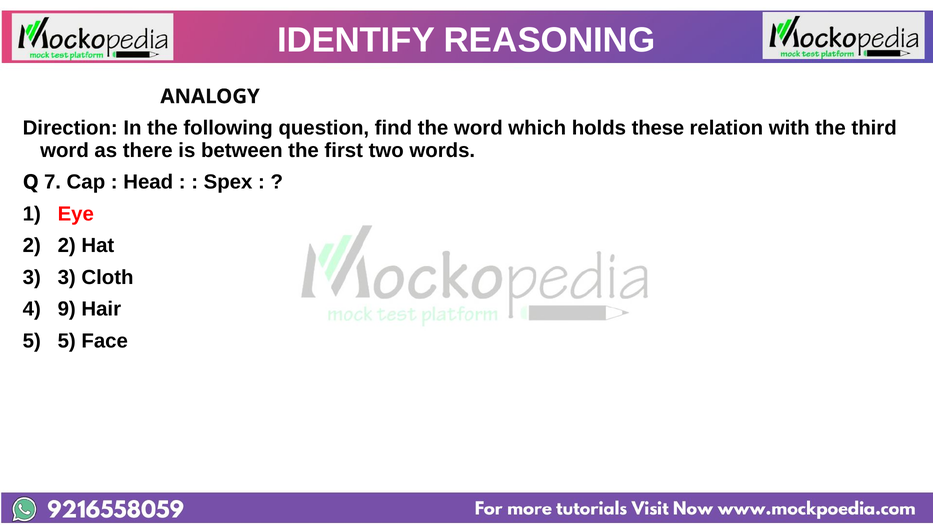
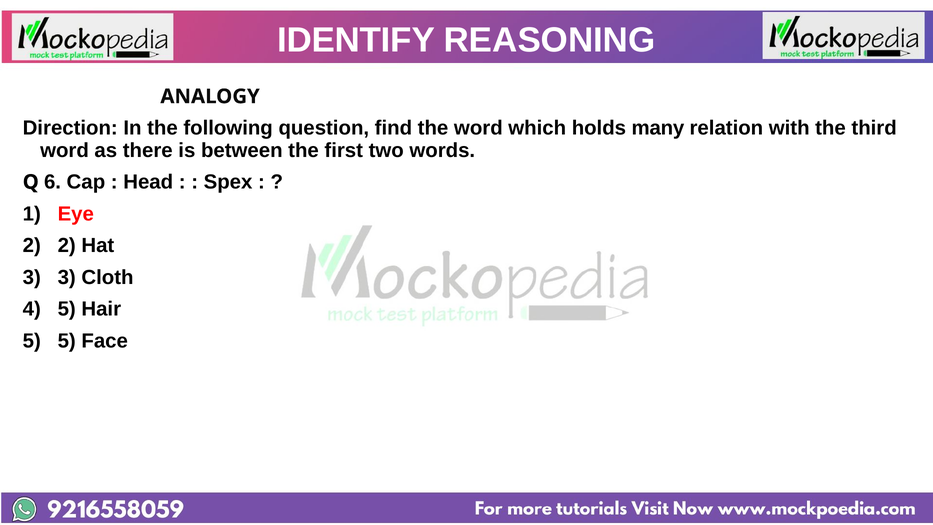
these: these -> many (658, 128)
7: 7 -> 6 (53, 182)
4 9: 9 -> 5 (67, 309)
